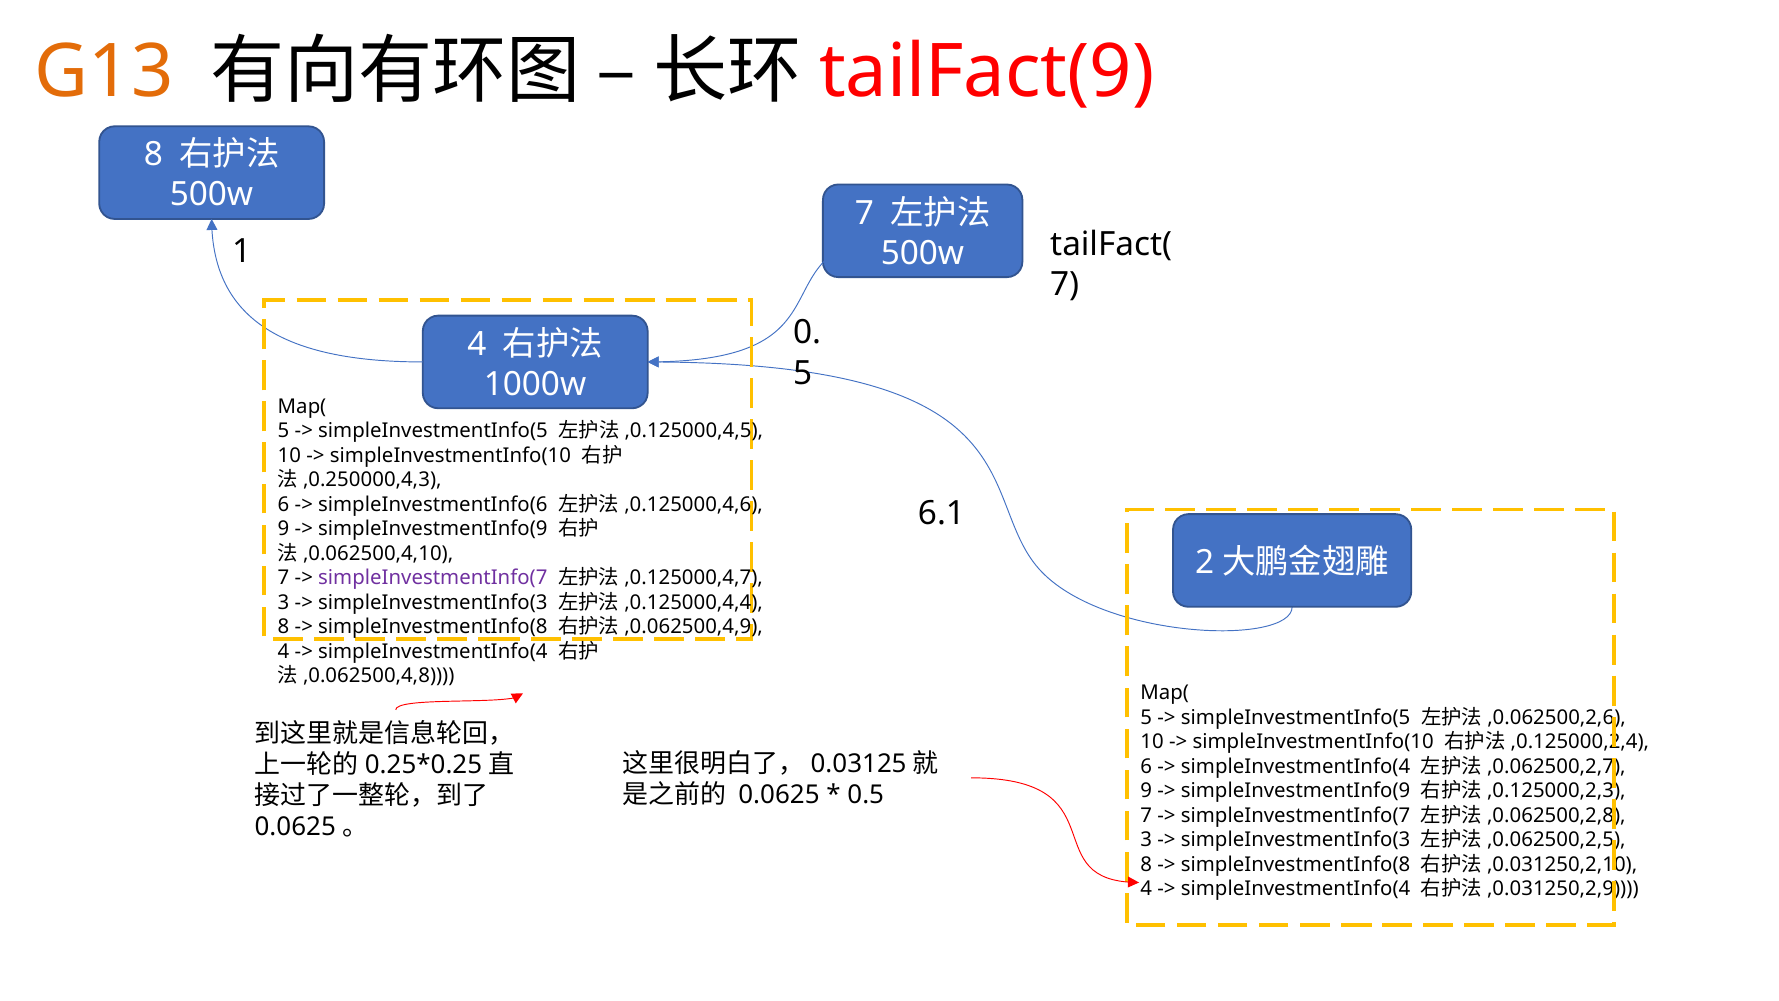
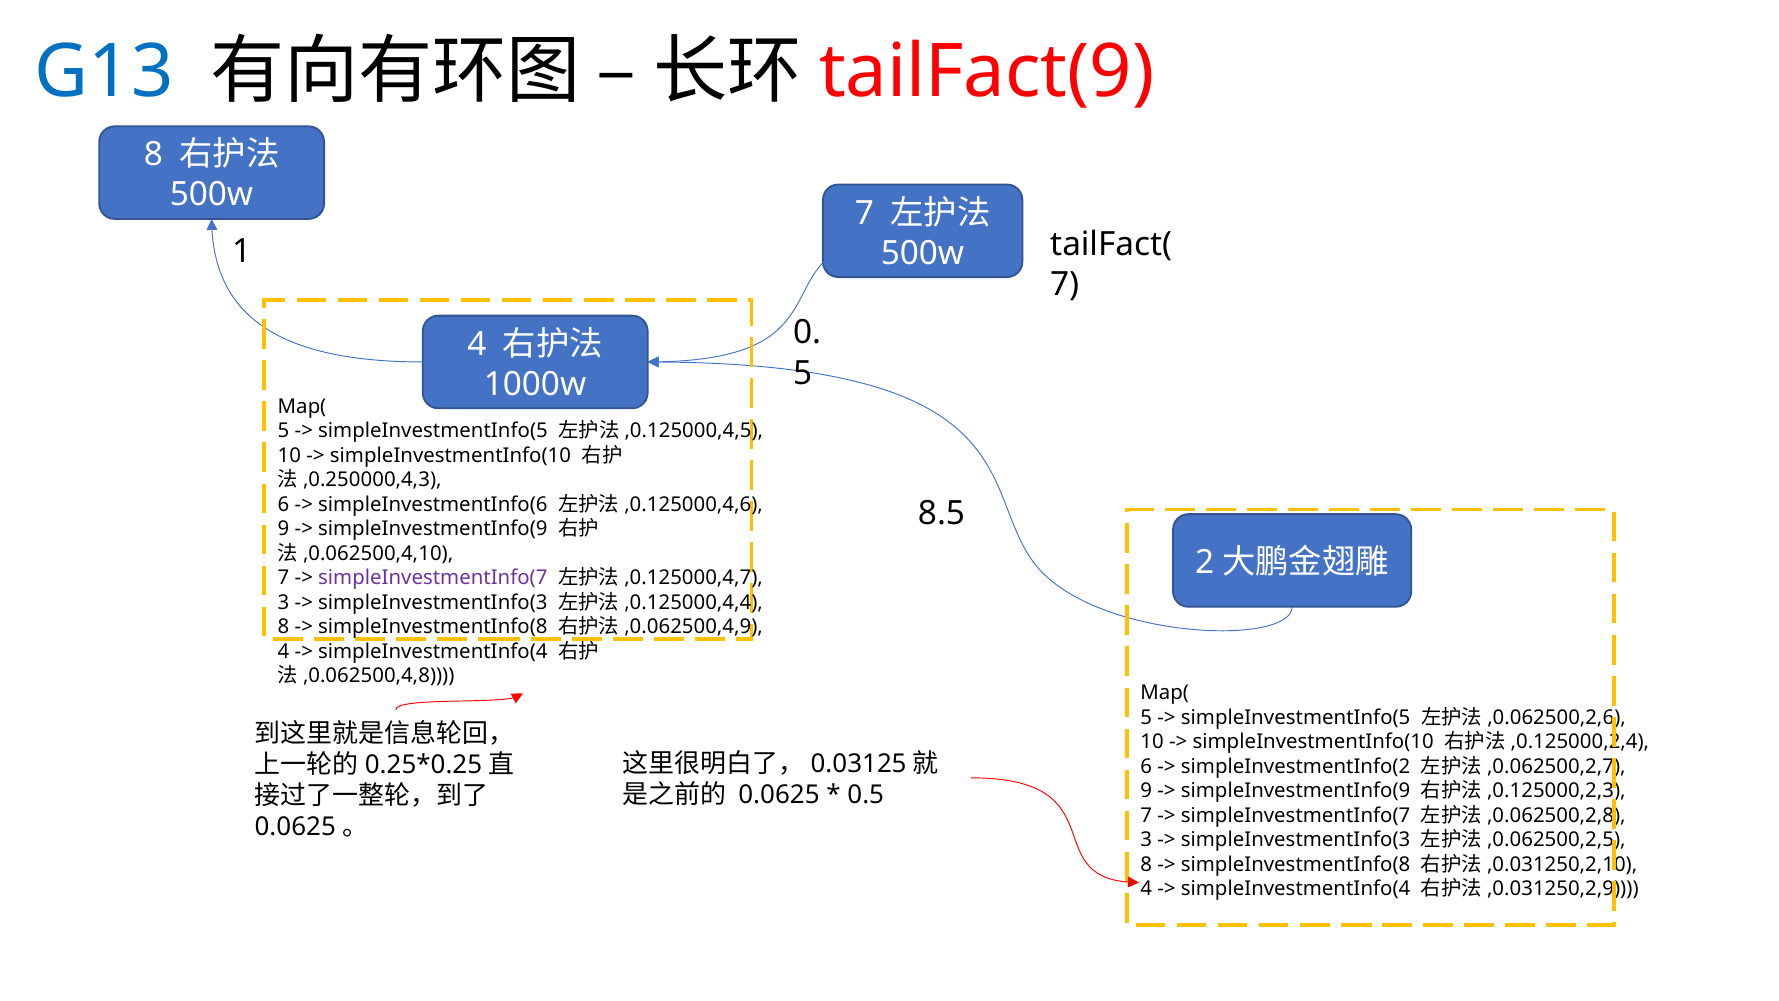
G13 colour: orange -> blue (104, 72)
6.1: 6.1 -> 8.5 (941, 513)
simpleInvestmentInfo(4: simpleInvestmentInfo(4 -> simpleInvestmentInfo(2 (1296, 766)
